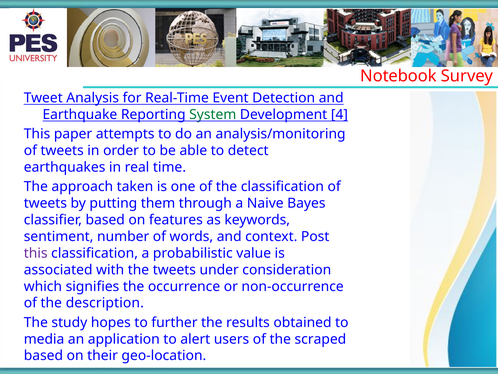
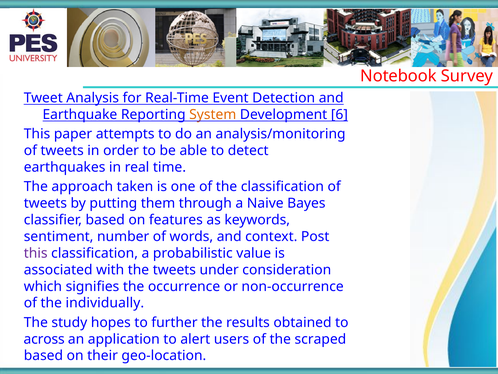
System colour: green -> orange (213, 114)
4: 4 -> 6 (339, 114)
description: description -> individually (105, 303)
media: media -> across (44, 339)
